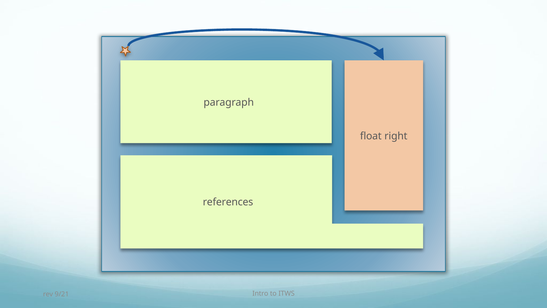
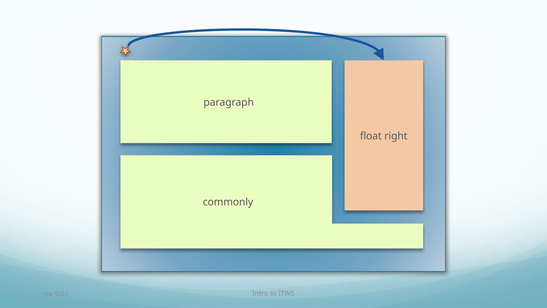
references: references -> commonly (228, 202)
